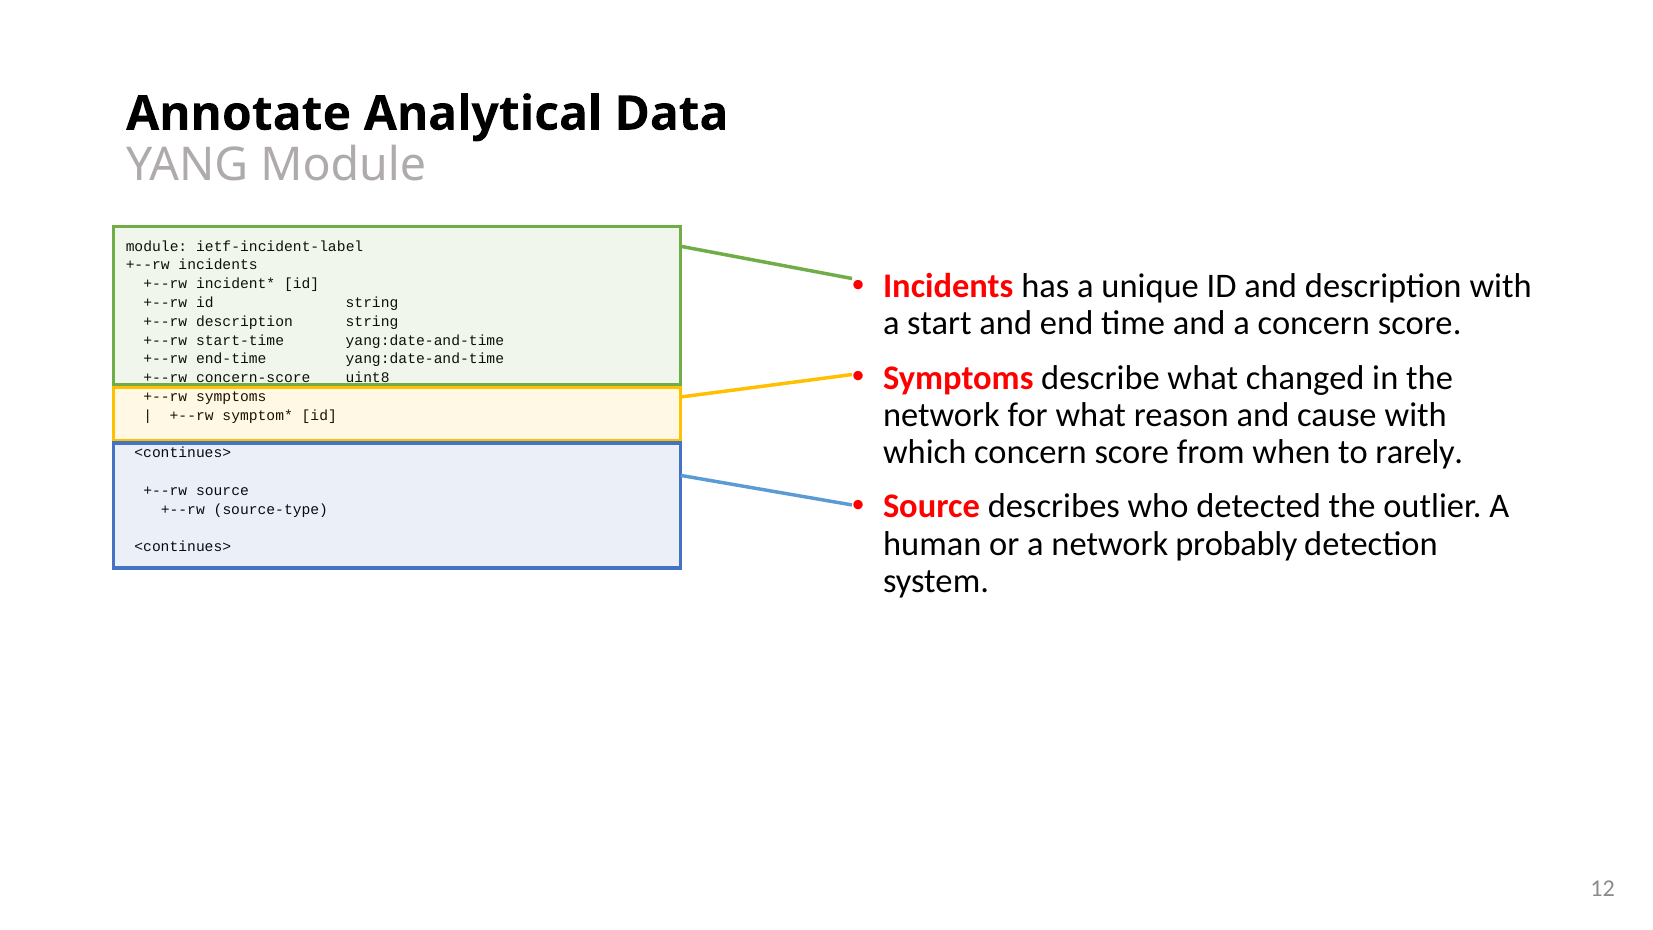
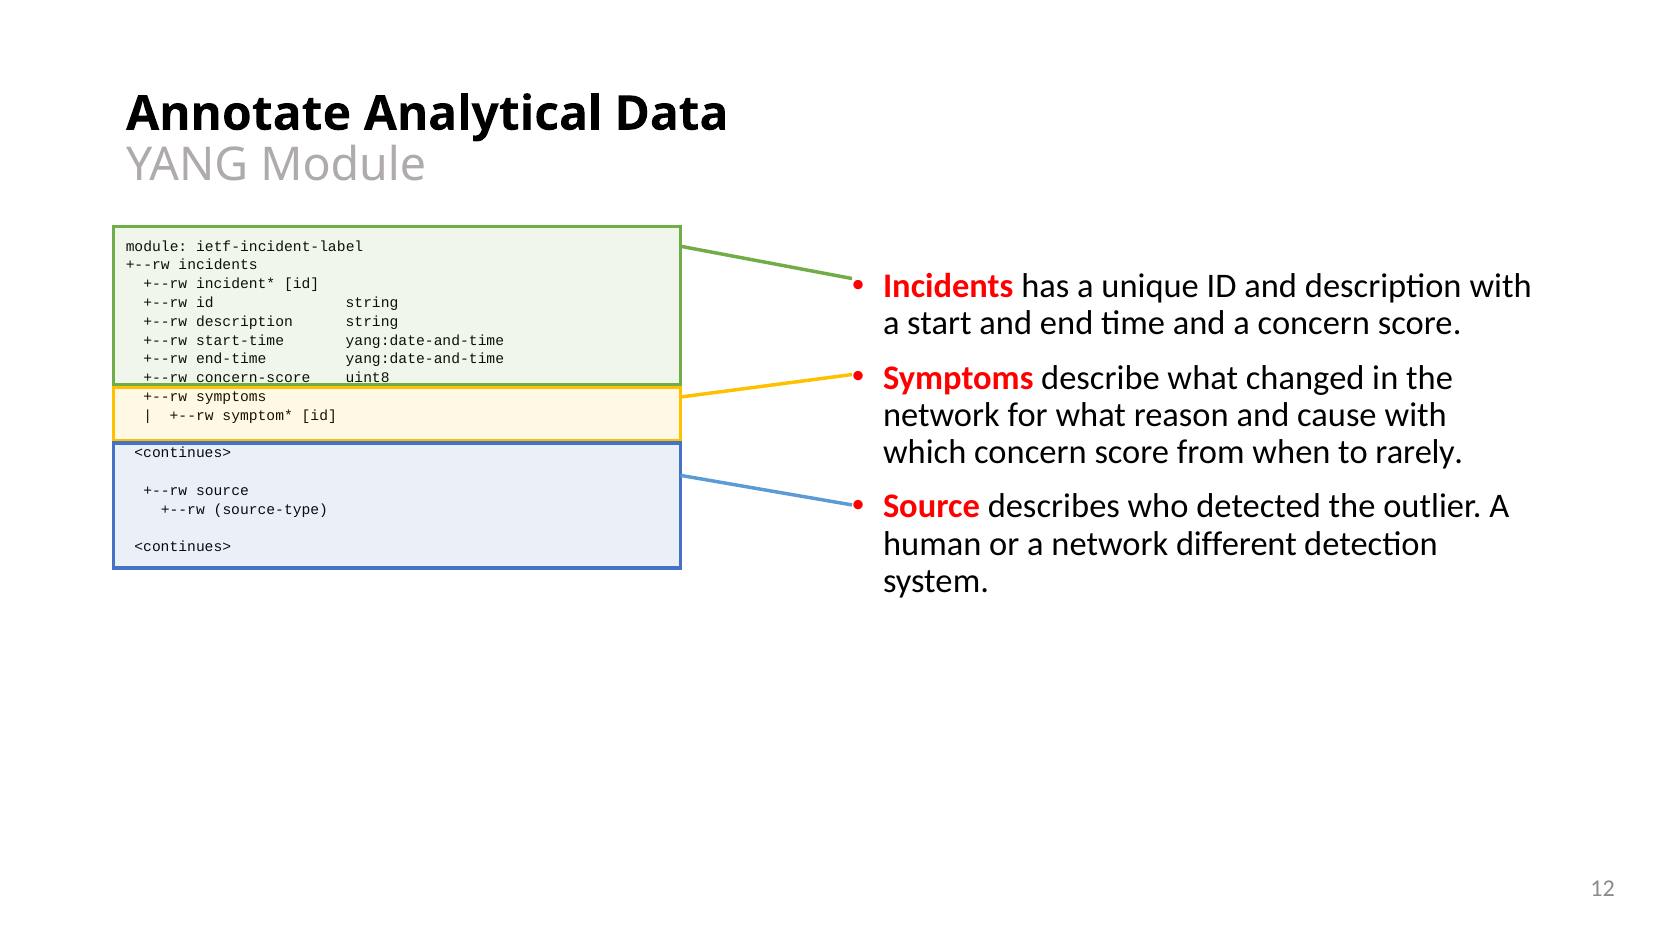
probably: probably -> different (1236, 544)
